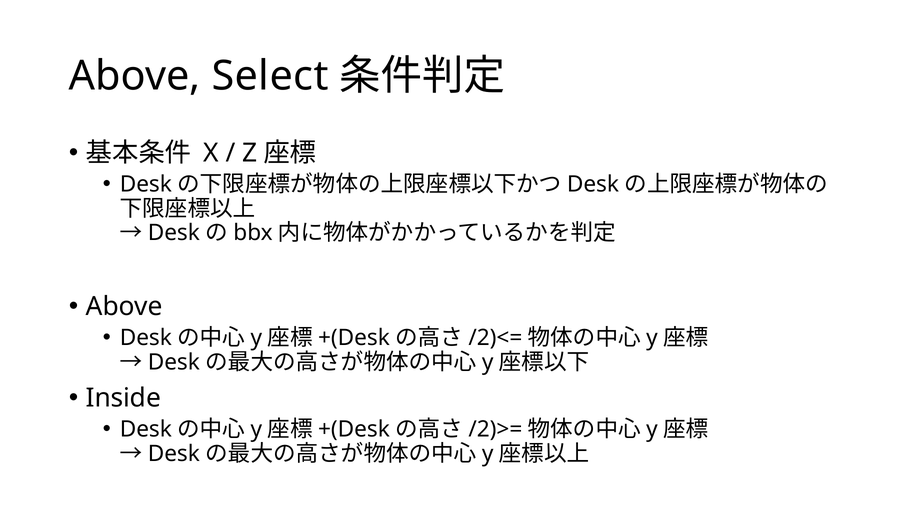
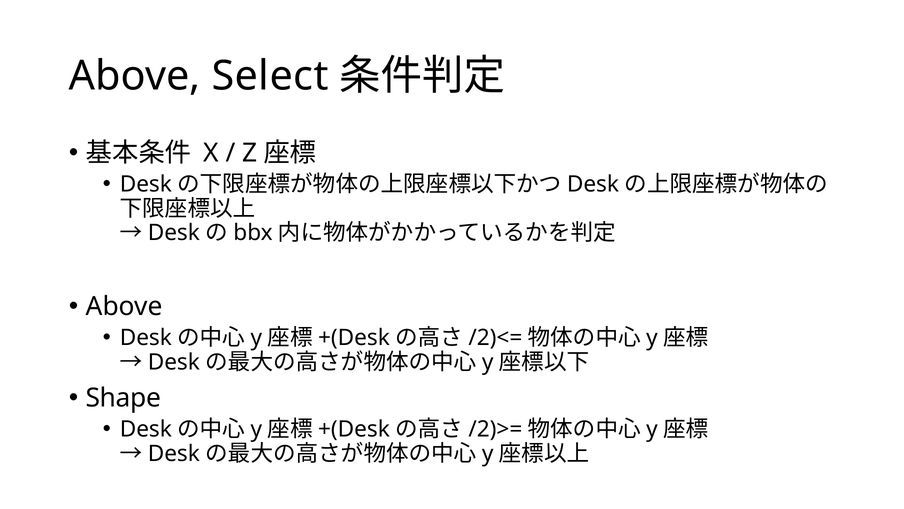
Inside: Inside -> Shape (123, 398)
